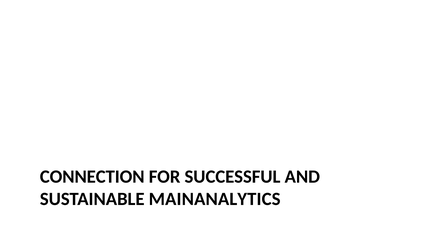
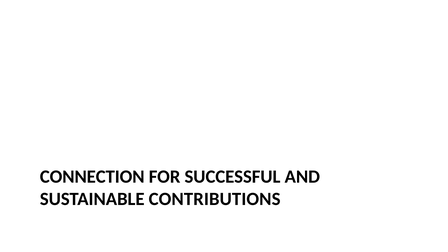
MAINANALYTICS: MAINANALYTICS -> CONTRIBUTIONS (215, 199)
